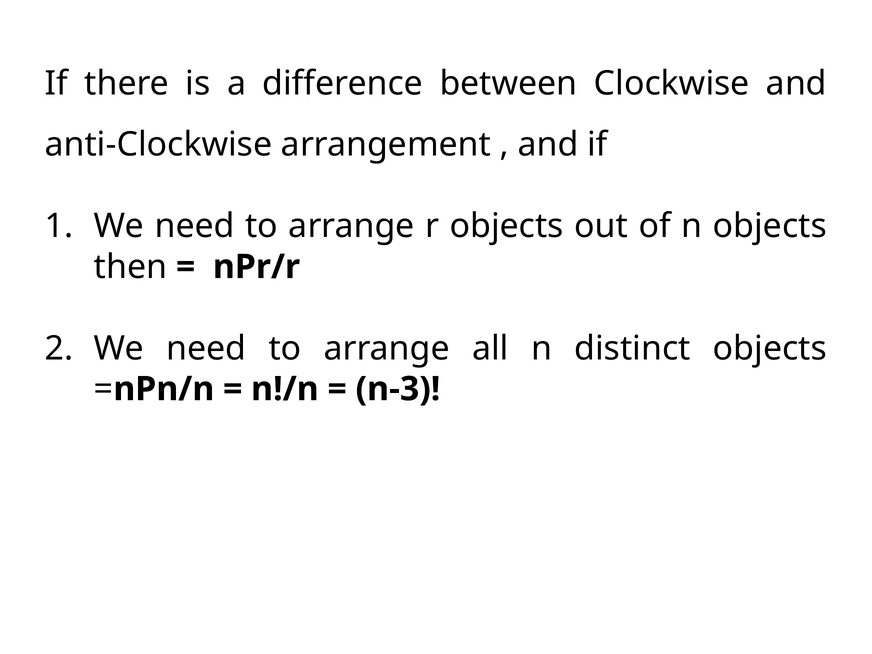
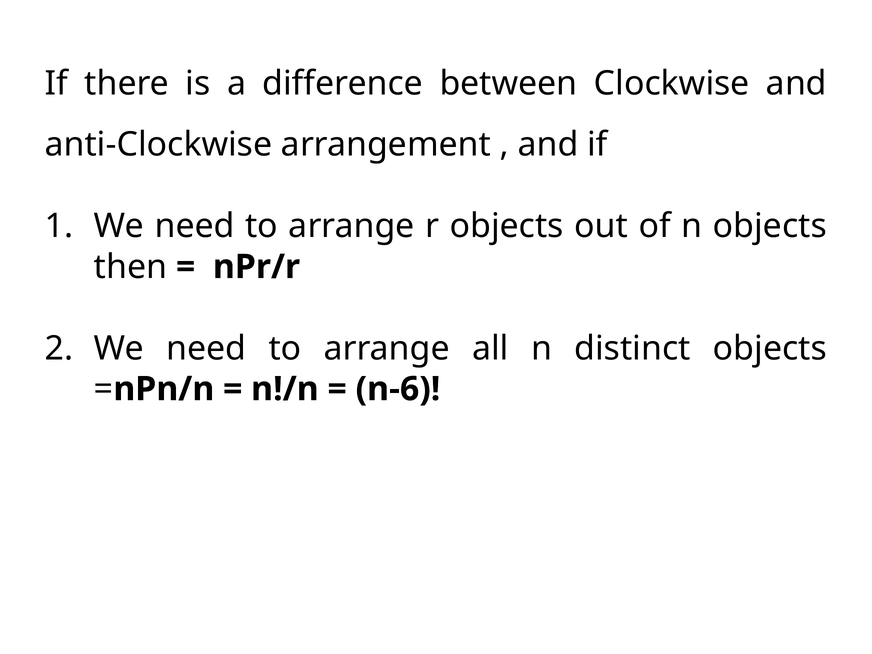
n-3: n-3 -> n-6 (398, 389)
